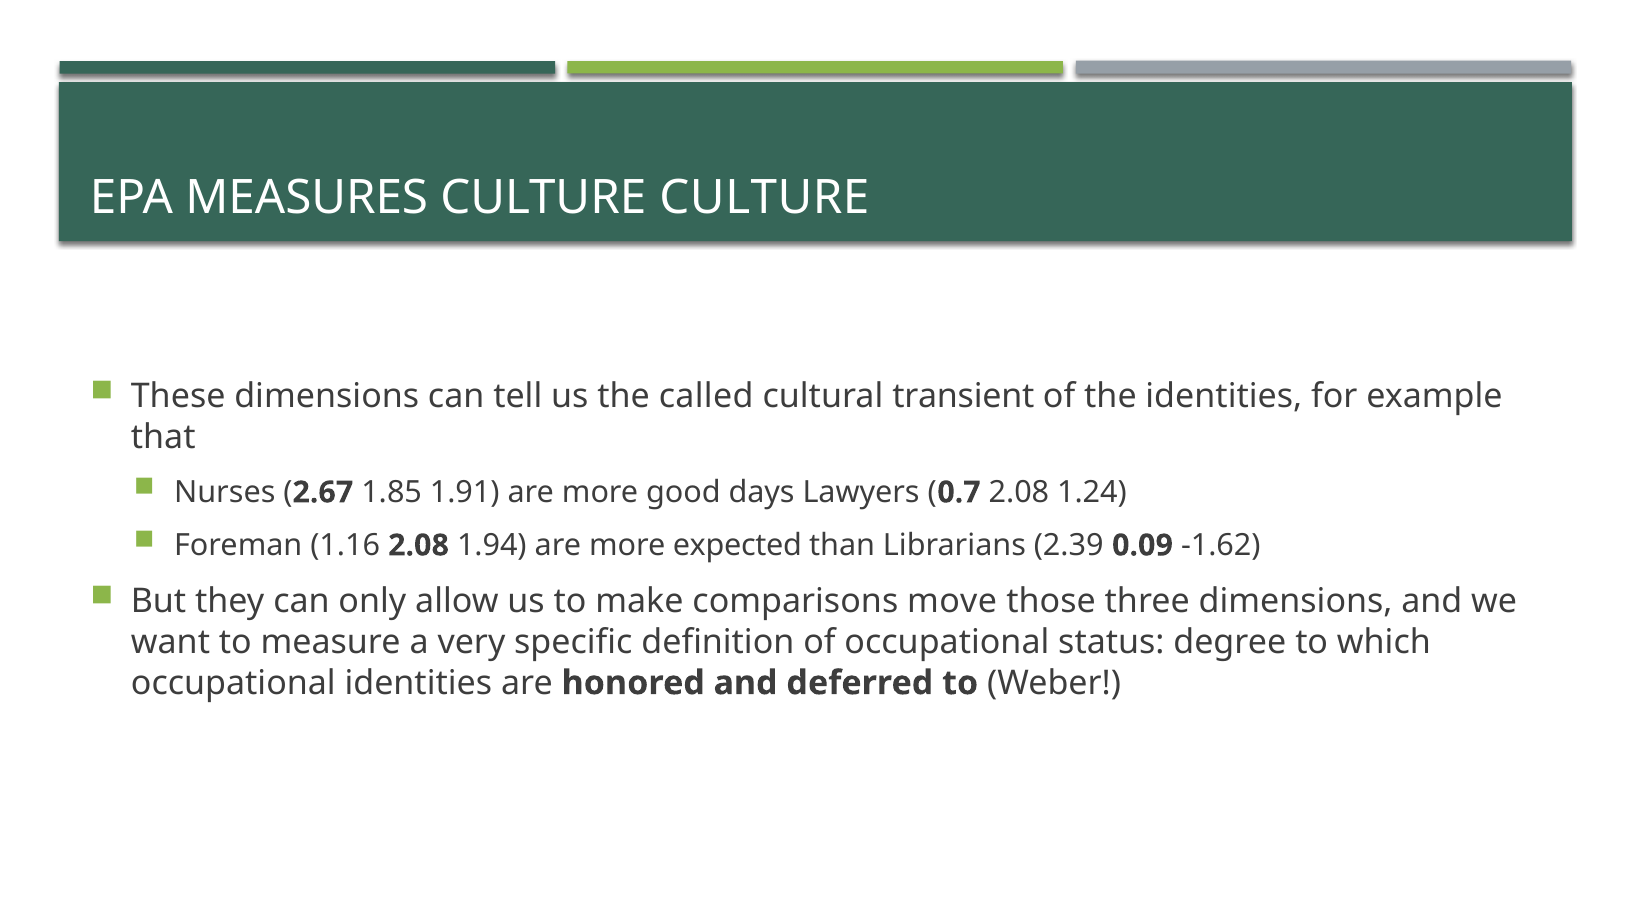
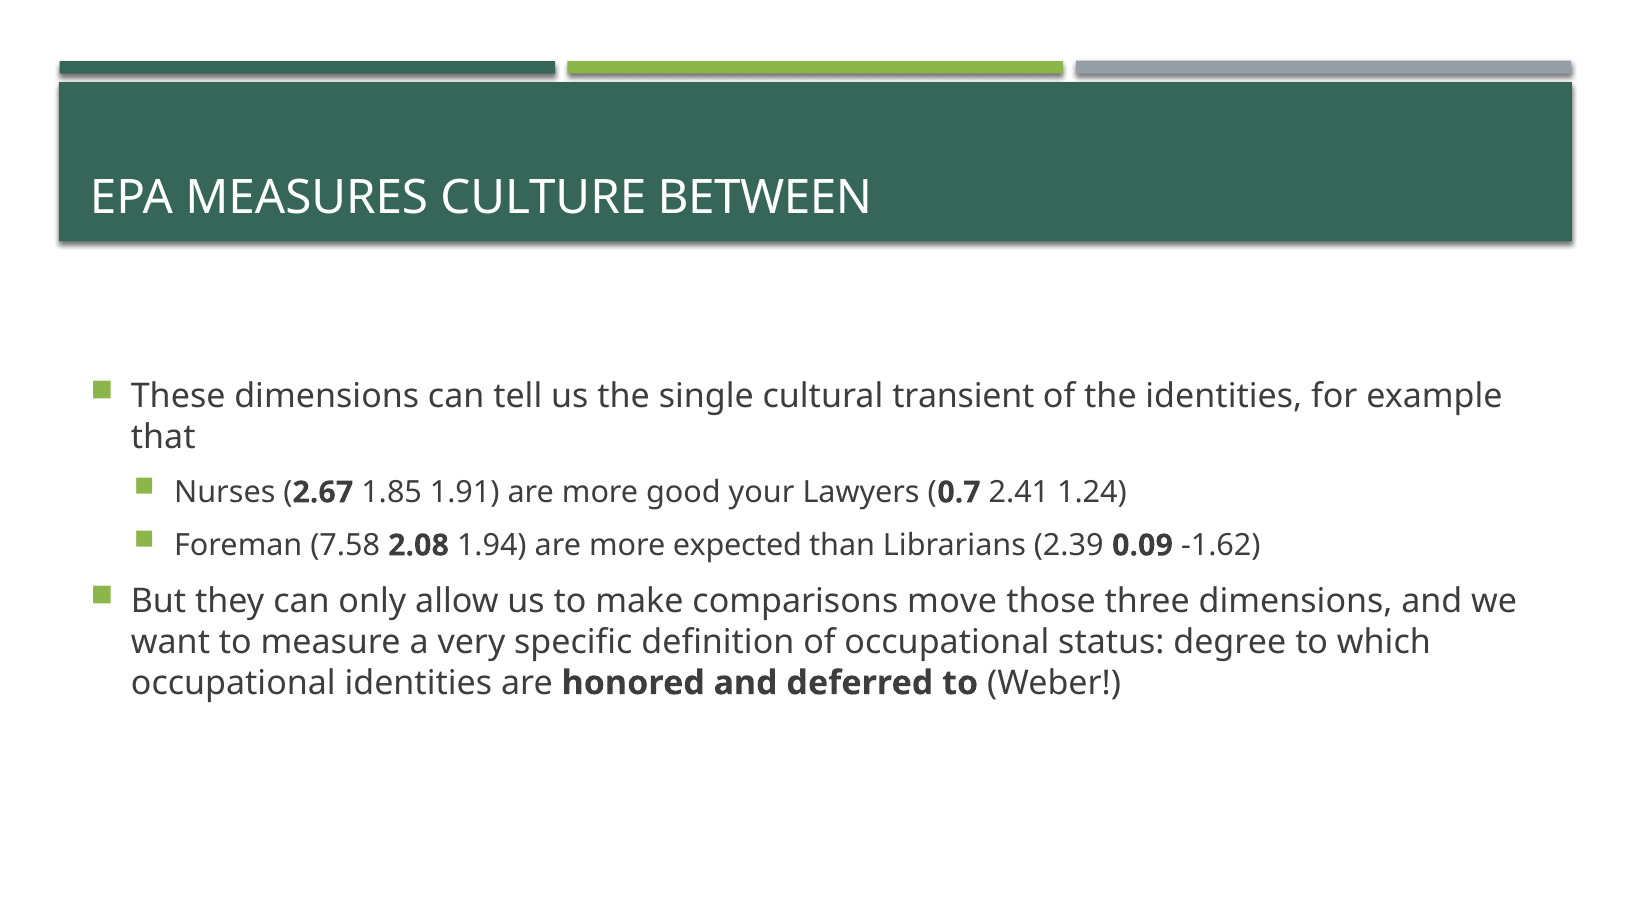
CULTURE CULTURE: CULTURE -> BETWEEN (765, 198)
called: called -> single (706, 397)
days: days -> your (762, 493)
0.7 2.08: 2.08 -> 2.41 (1019, 493)
1.16: 1.16 -> 7.58 (345, 546)
